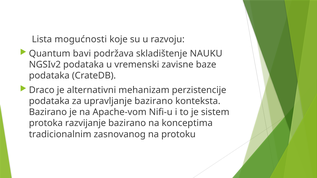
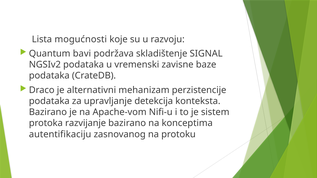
NAUKU: NAUKU -> SIGNAL (206, 54)
upravljanje bazirano: bazirano -> detekcija (154, 101)
tradicionalnim: tradicionalnim -> autentifikaciju (60, 134)
